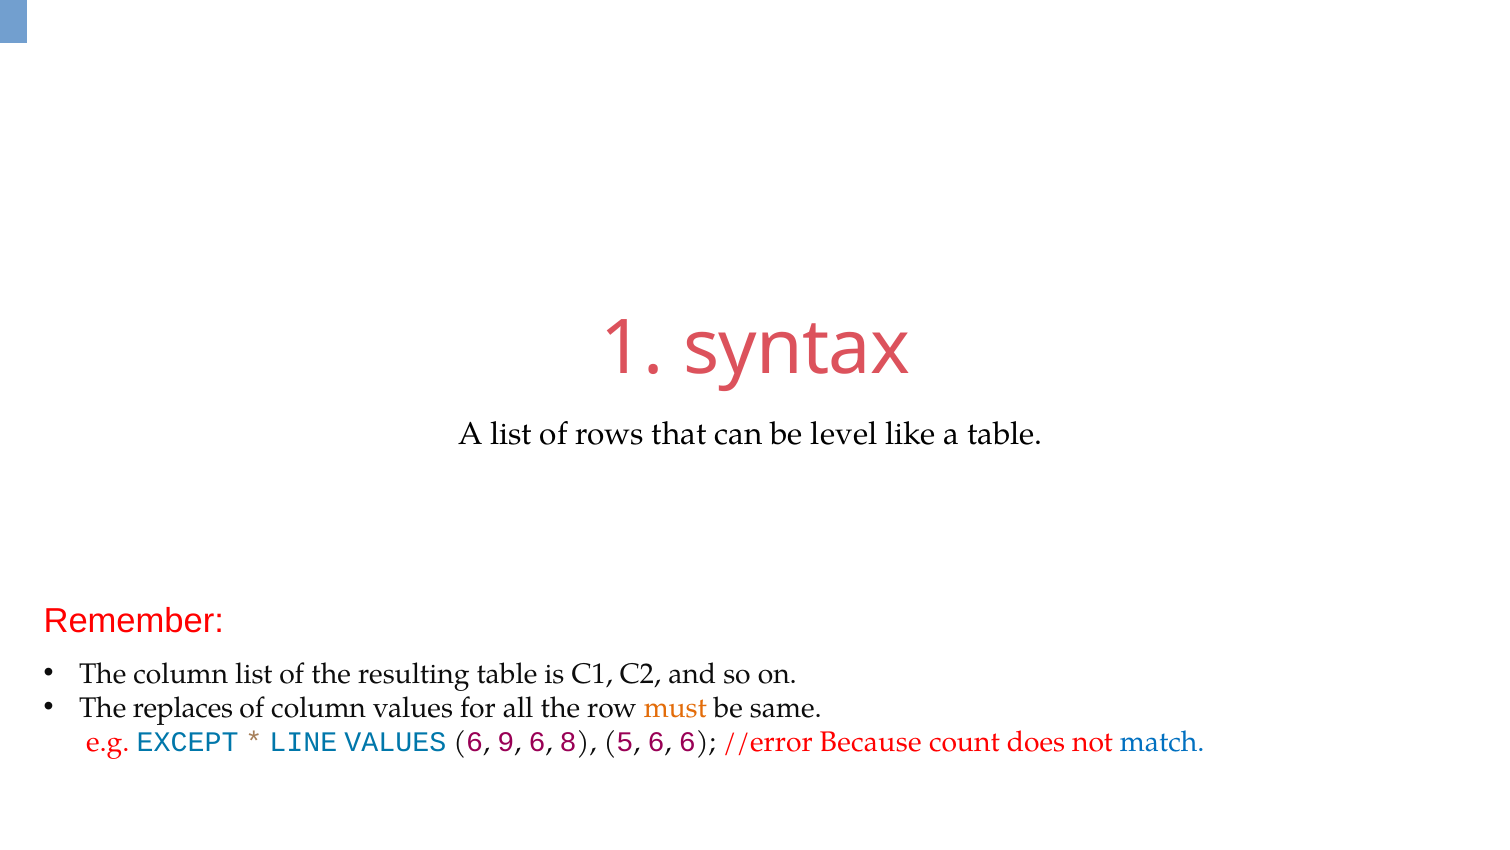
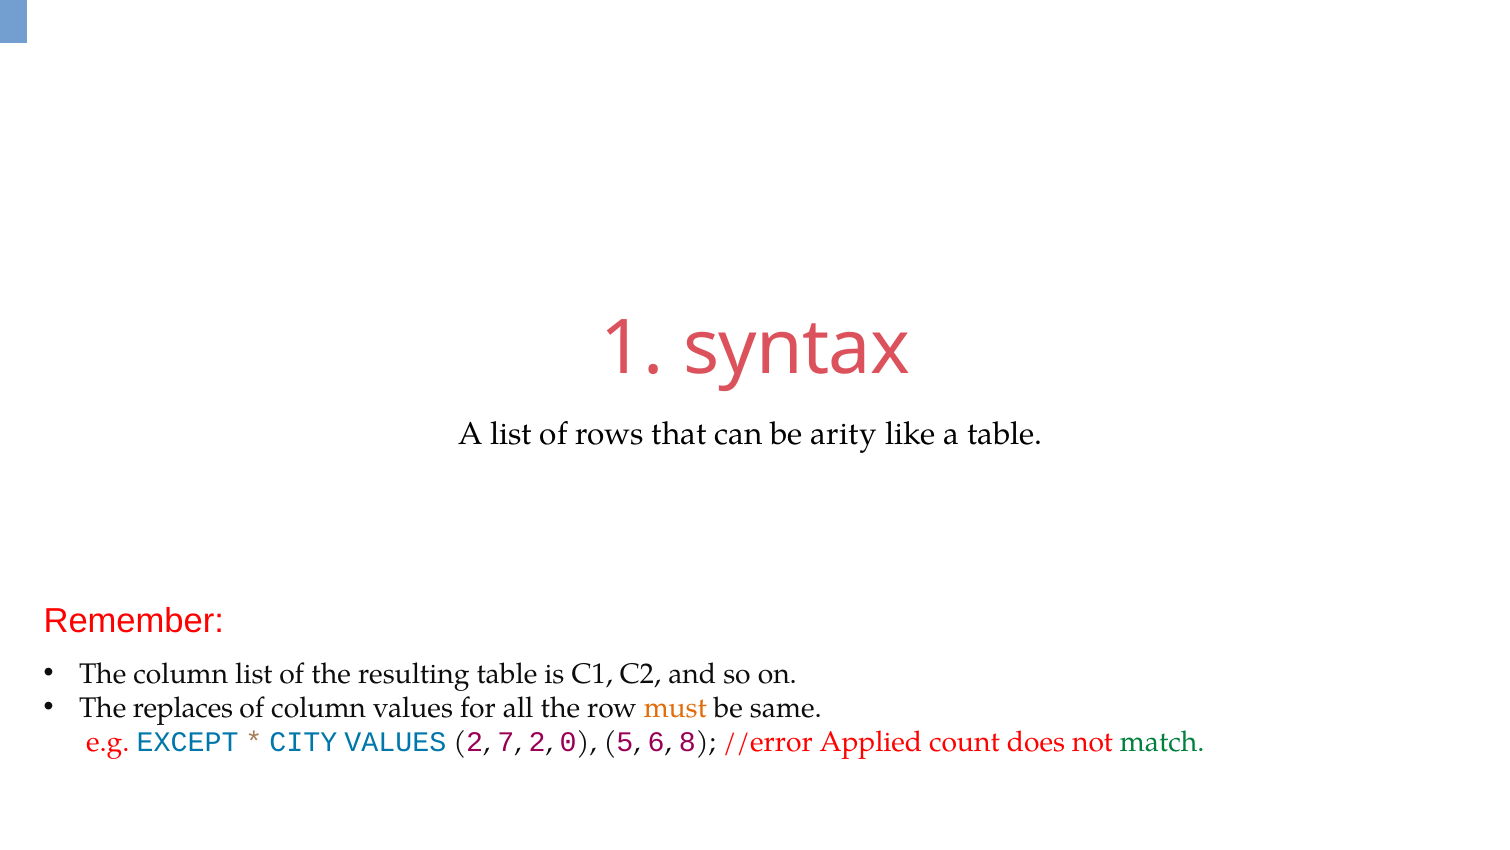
level: level -> arity (844, 433)
LINE: LINE -> CITY (303, 741)
6: 6 -> 2 (475, 741)
9: 9 -> 7 (506, 741)
6: 6 -> 2 (537, 741)
8: 8 -> 0 (568, 741)
6: 6 -> 8 (687, 741)
Because: Because -> Applied (871, 741)
match colour: blue -> green (1162, 741)
